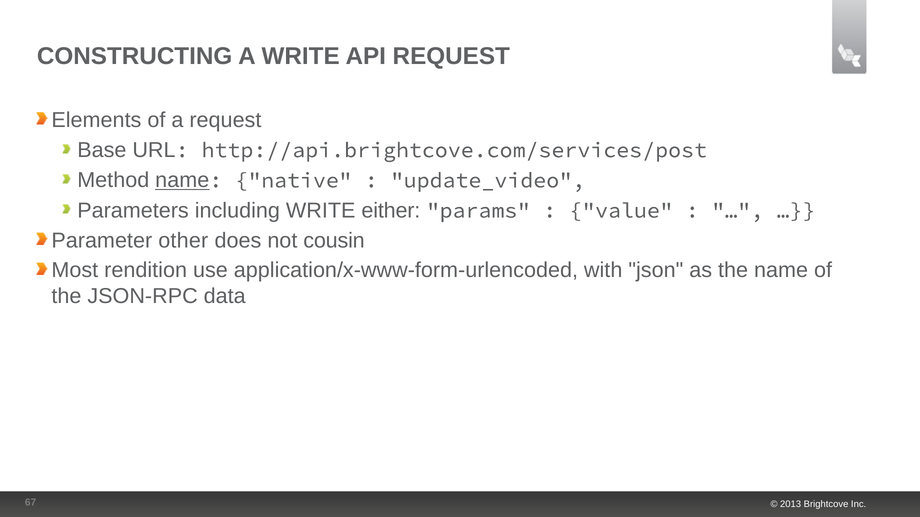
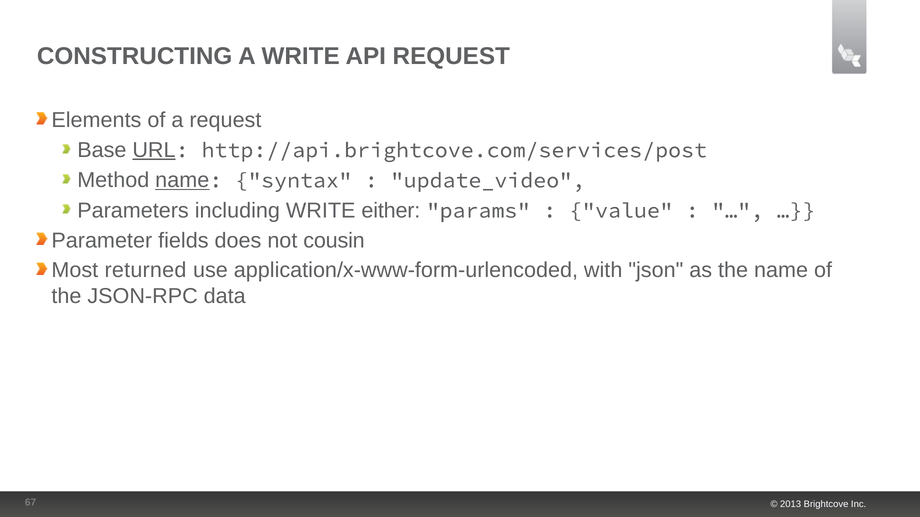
URL underline: none -> present (154, 150)
native: native -> syntax (294, 180)
other: other -> fields (183, 241)
rendition: rendition -> returned (145, 271)
